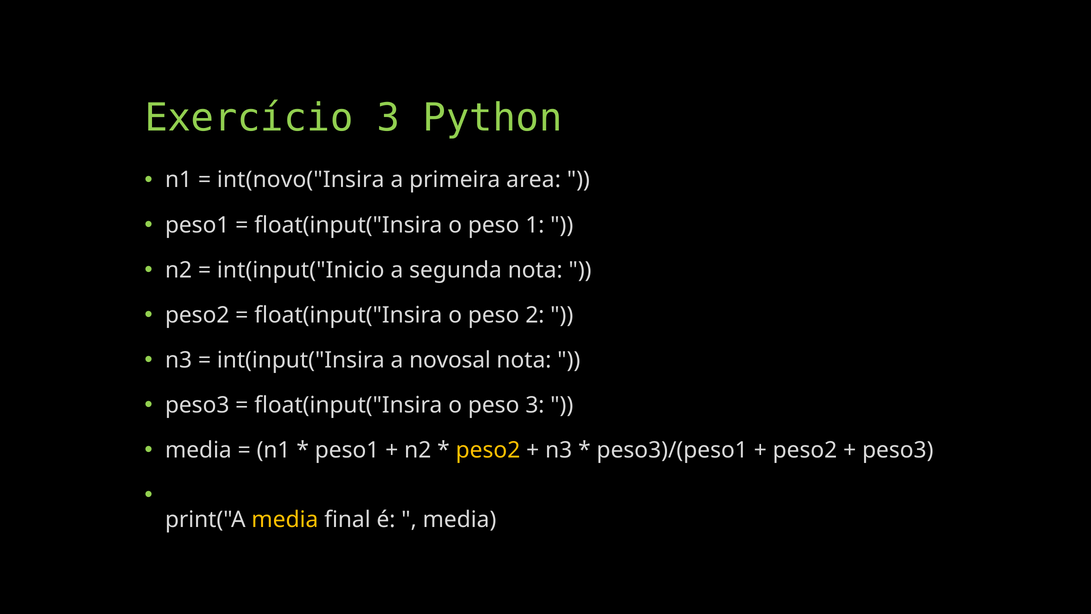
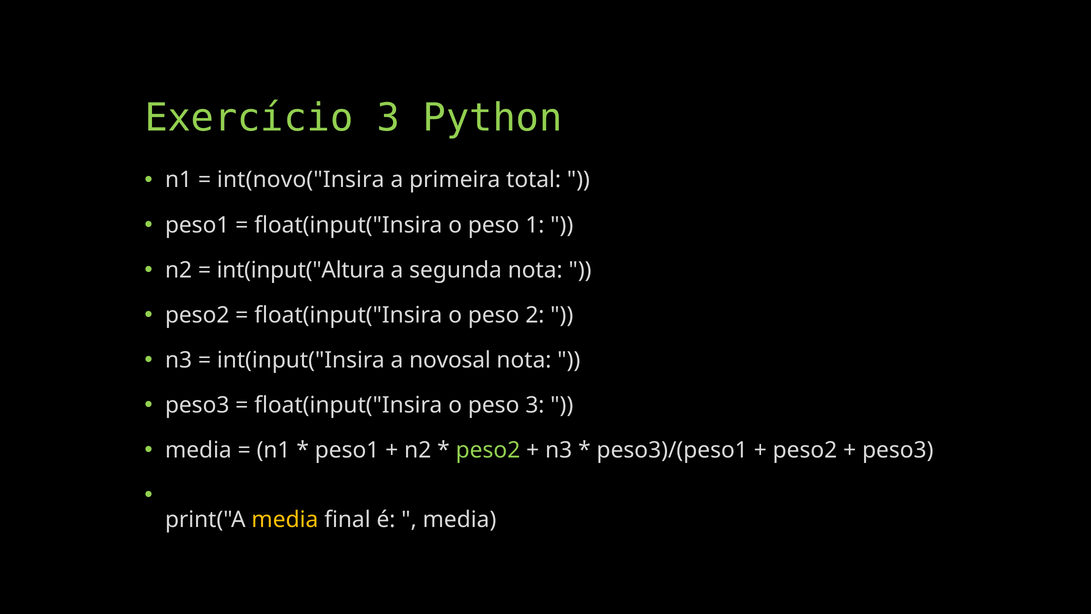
area: area -> total (534, 180)
int(input("Inicio: int(input("Inicio -> int(input("Altura (301, 270)
peso2 colour: yellow -> light green (488, 450)
